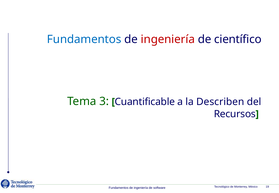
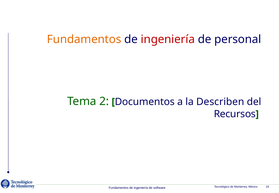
Fundamentos colour: blue -> orange (84, 39)
científico: científico -> personal (238, 39)
3: 3 -> 2 (104, 101)
Cuantificable: Cuantificable -> Documentos (145, 102)
